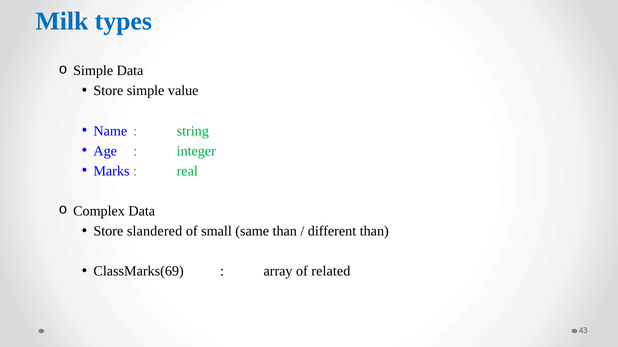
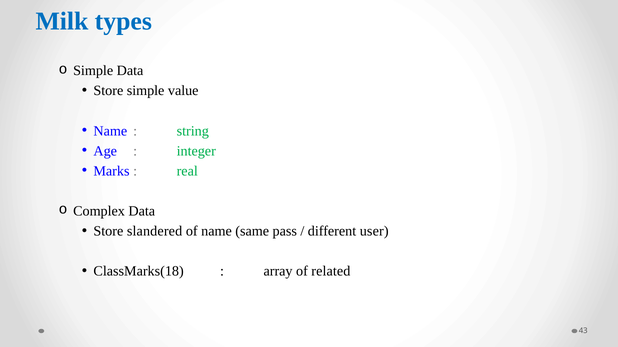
of small: small -> name (217, 231)
same than: than -> pass (285, 231)
different than: than -> user (374, 231)
ClassMarks(69: ClassMarks(69 -> ClassMarks(18 (139, 272)
